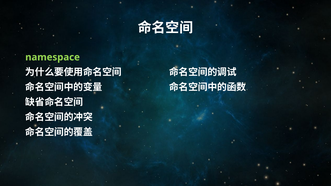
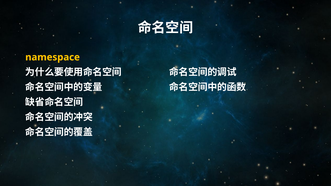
namespace colour: light green -> yellow (53, 57)
